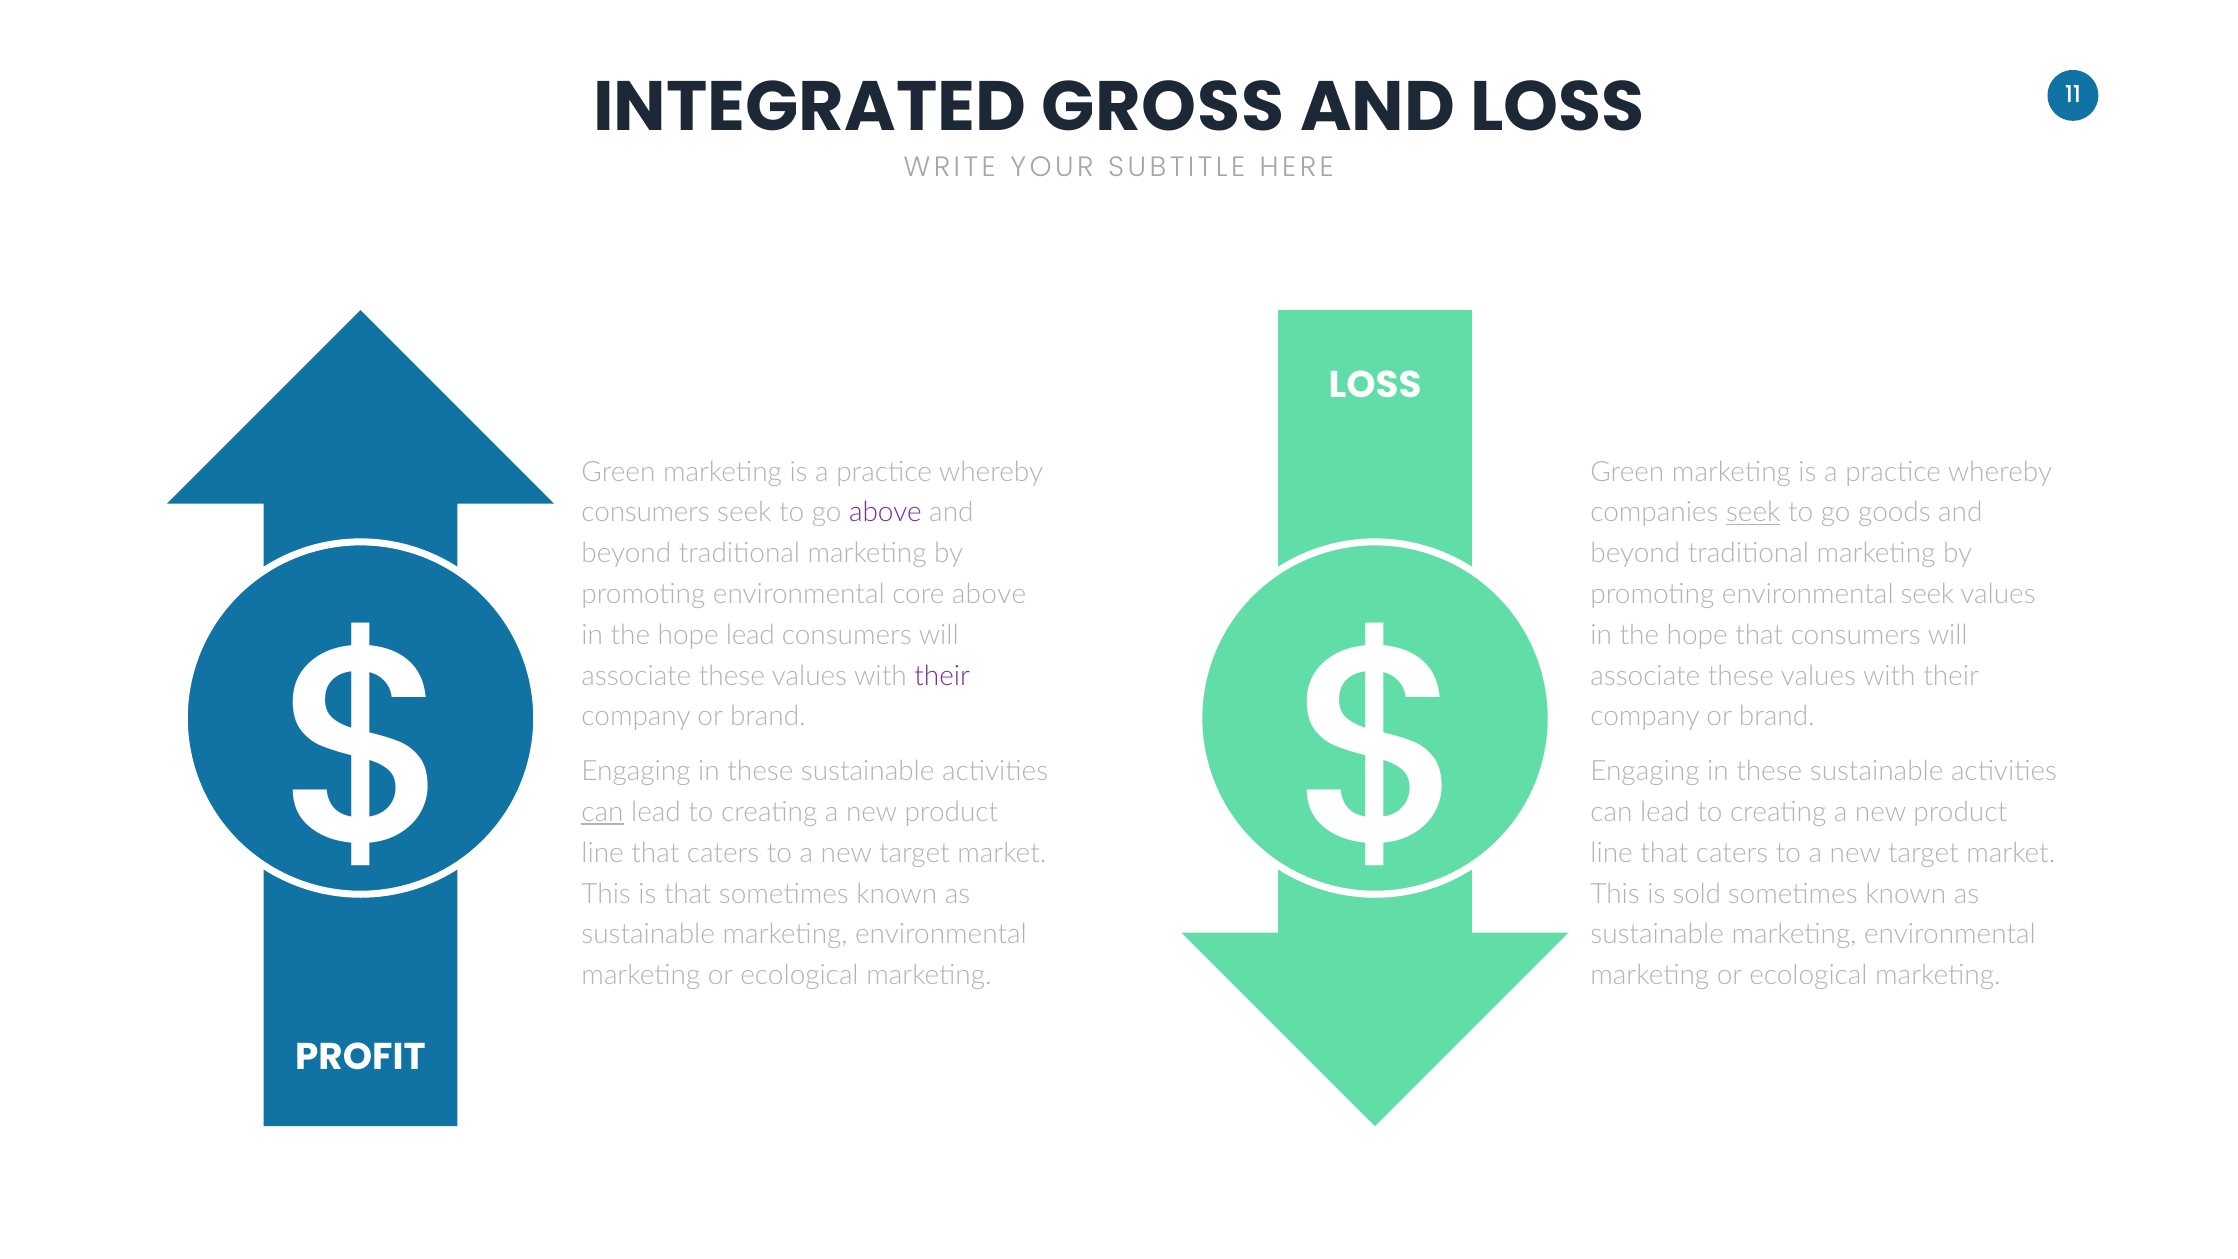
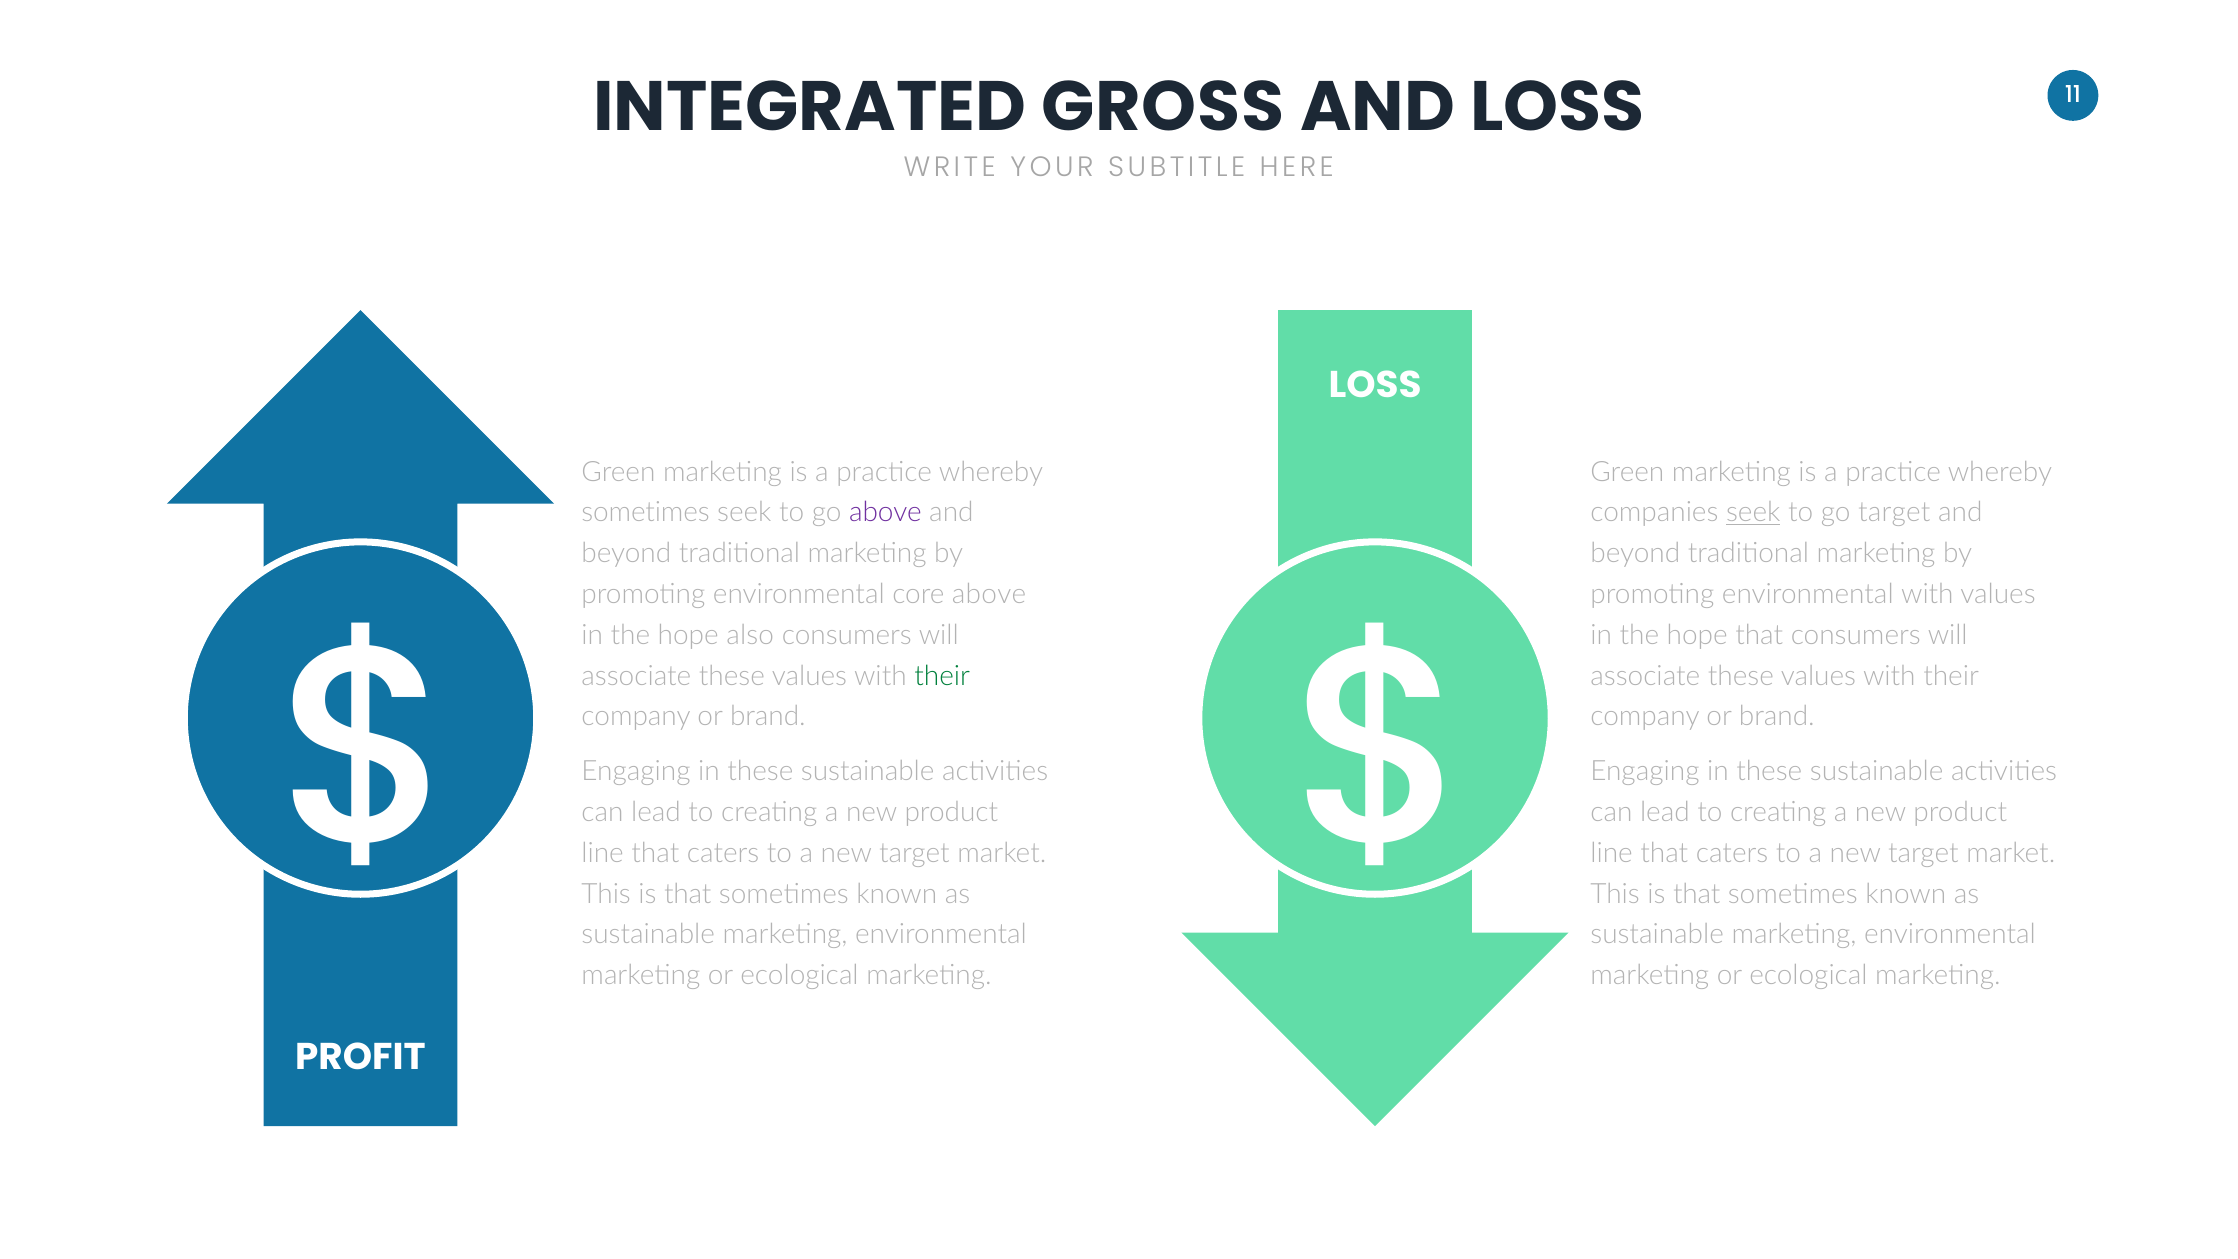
consumers: consumers -> sometimes (646, 513)
go goods: goods -> target (1894, 513)
environmental seek: seek -> with (1927, 594)
hope lead: lead -> also (750, 635)
their colour: purple -> green (942, 676)
can underline: present -> none (603, 812)
sold: sold -> that (1697, 894)
